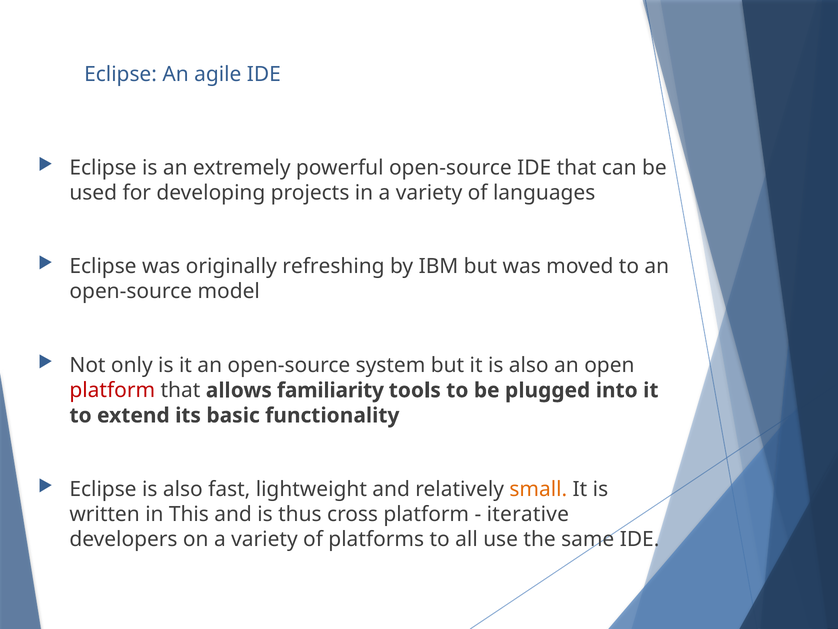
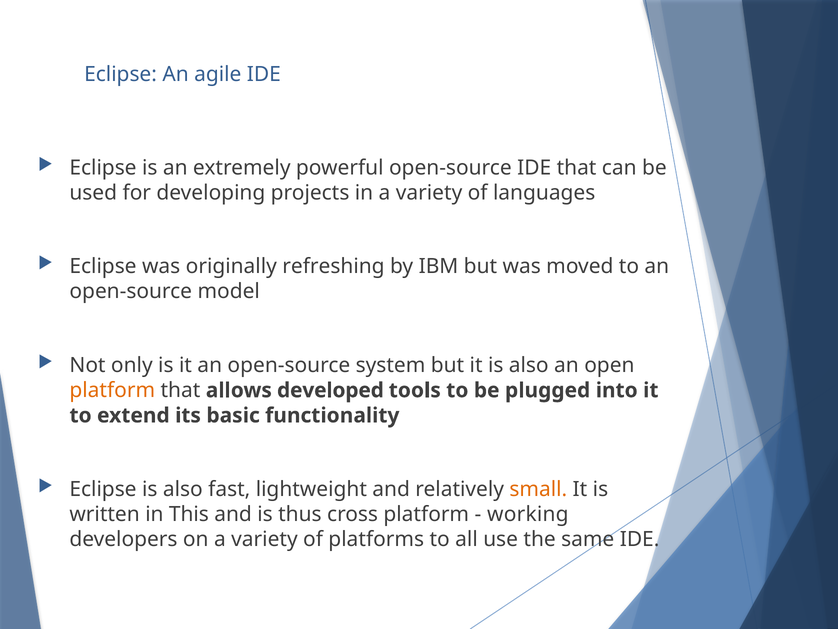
platform colour: red -> orange (112, 390)
familiarity: familiarity -> developed (330, 390)
iterative: iterative -> working (528, 514)
